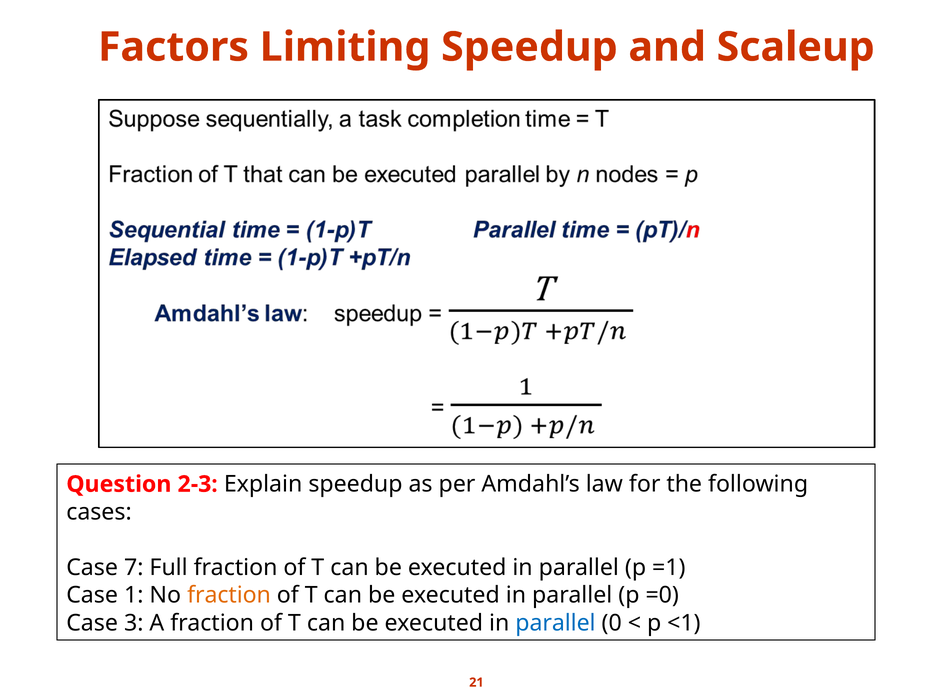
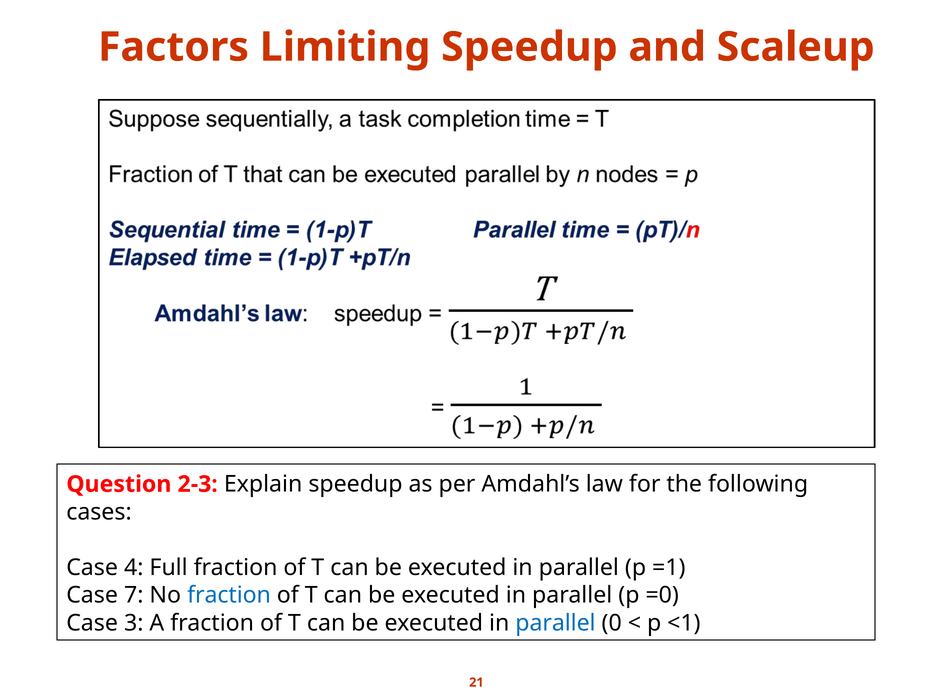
7: 7 -> 4 (134, 568)
1: 1 -> 7 (134, 596)
fraction colour: orange -> blue (229, 596)
